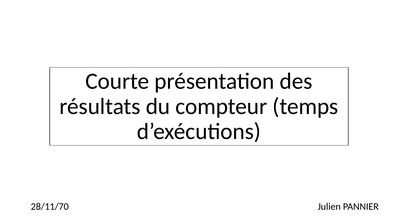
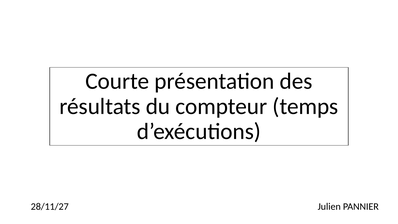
28/11/70: 28/11/70 -> 28/11/27 (50, 206)
